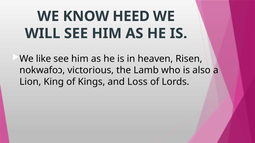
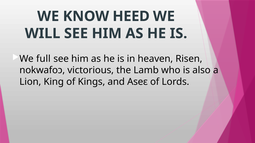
like: like -> full (43, 59)
Loss: Loss -> Aseɛ (137, 82)
